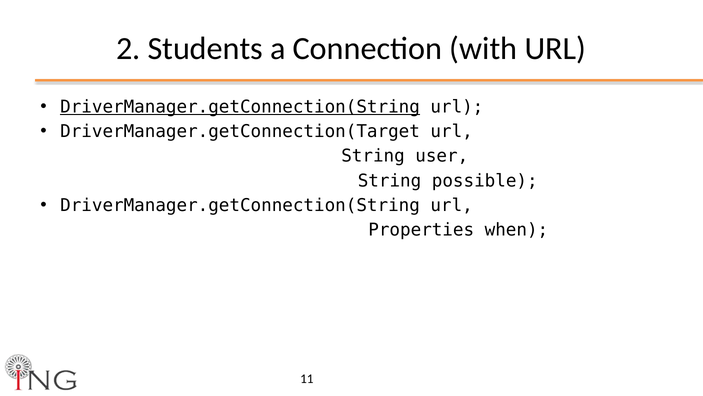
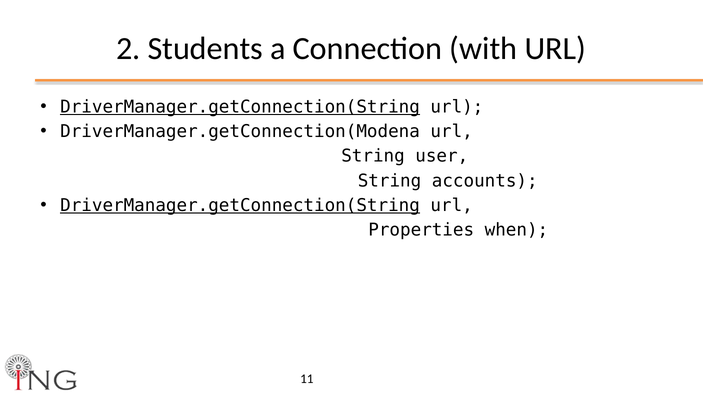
DriverManager.getConnection(Target: DriverManager.getConnection(Target -> DriverManager.getConnection(Modena (240, 131)
possible: possible -> accounts (485, 180)
DriverManager.getConnection(String underline: none -> present (240, 205)
